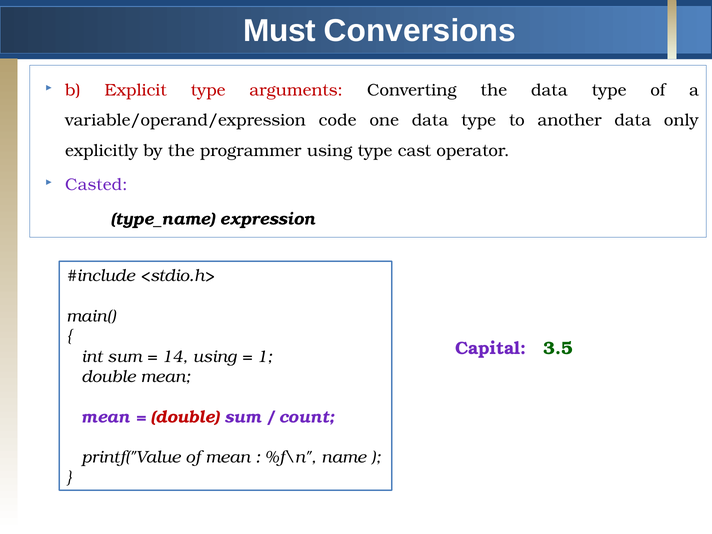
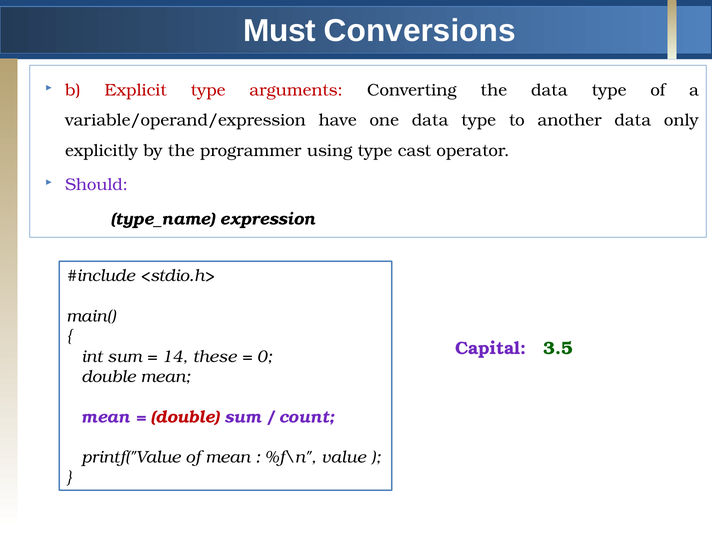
code: code -> have (338, 120)
Casted: Casted -> Should (96, 185)
14 using: using -> these (215, 357)
1: 1 -> 0 (265, 357)
name: name -> value (344, 457)
